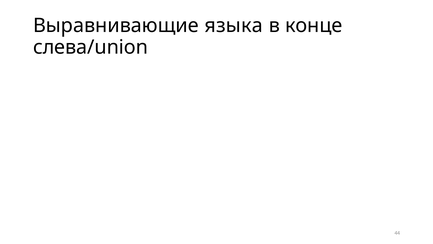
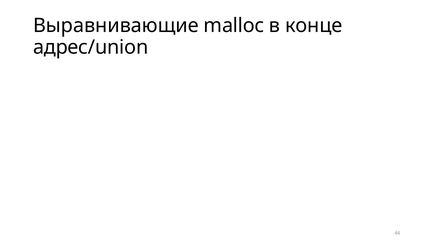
языка: языка -> malloc (234, 26)
слева/union: слева/union -> адрес/union (91, 47)
